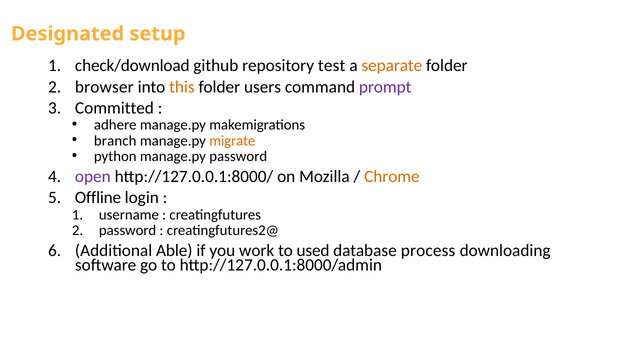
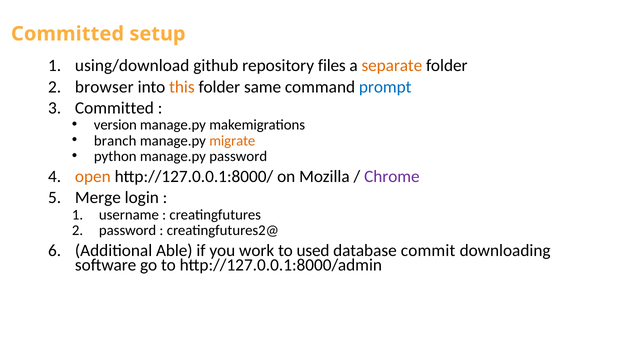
Designated: Designated -> Committed (68, 34)
check/download: check/download -> using/download (132, 66)
test: test -> files (332, 66)
users: users -> same (263, 87)
prompt colour: purple -> blue (385, 87)
adhere: adhere -> version (115, 125)
open colour: purple -> orange (93, 176)
Chrome colour: orange -> purple (392, 176)
Offline: Offline -> Merge (98, 197)
process: process -> commit (428, 250)
